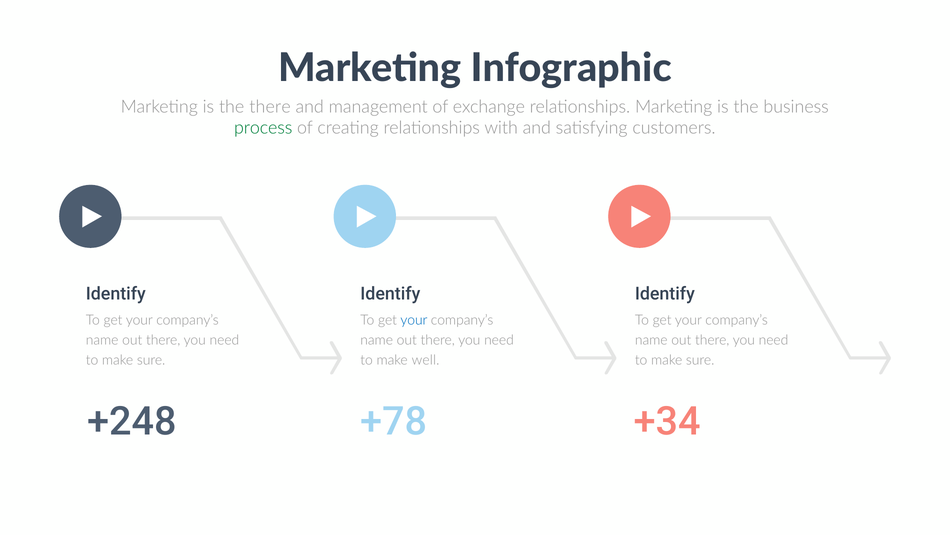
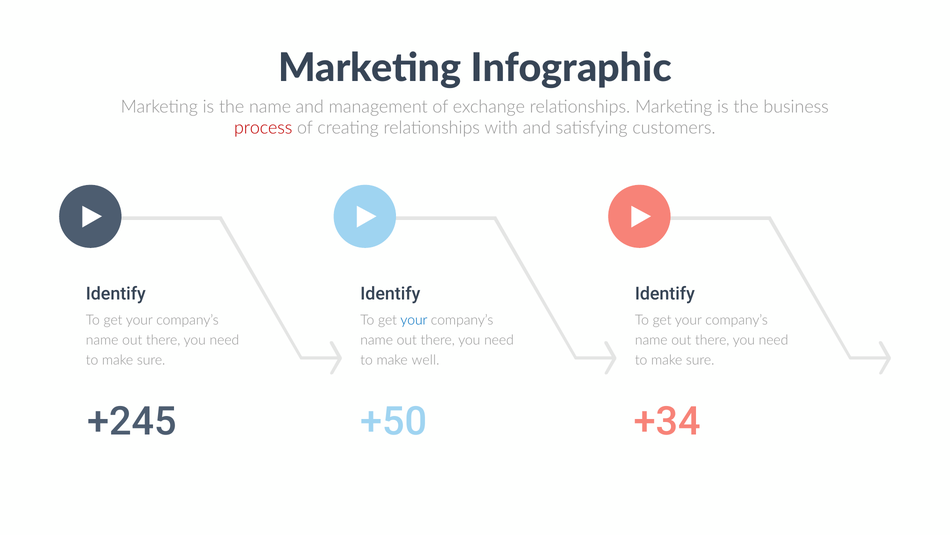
the there: there -> name (270, 107)
process colour: green -> red (263, 128)
+248: +248 -> +245 (132, 421)
+78: +78 -> +50 (394, 421)
